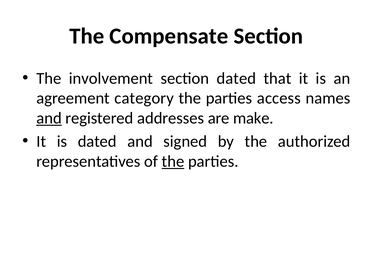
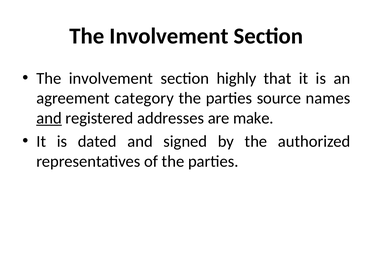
Compensate: Compensate -> Involvement (169, 36)
section dated: dated -> highly (236, 78)
access: access -> source (279, 98)
the underline: present -> none (173, 161)
